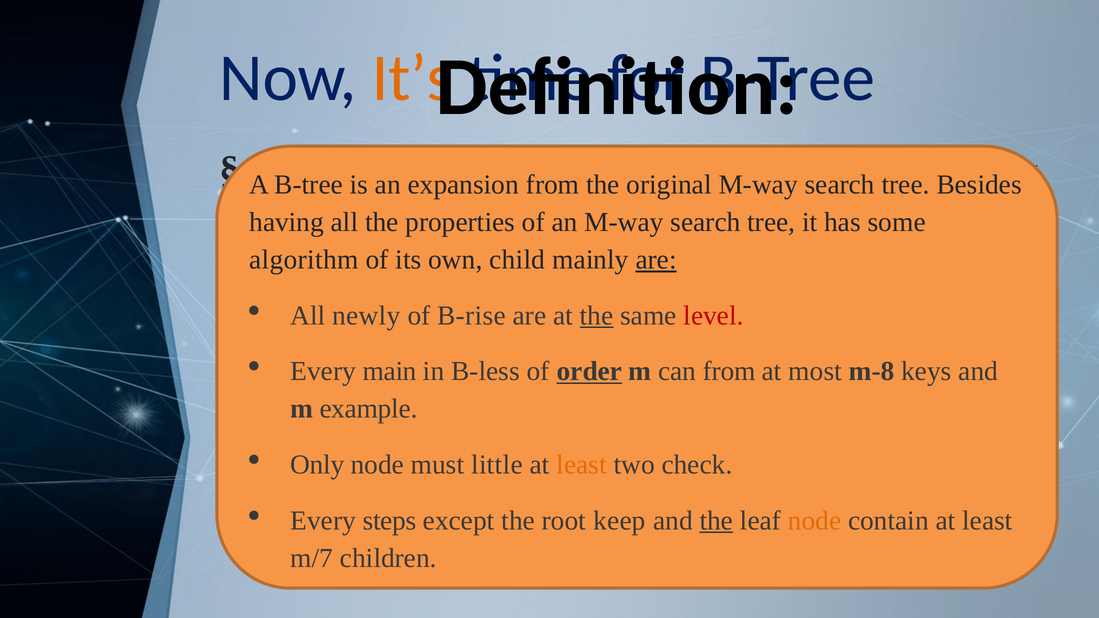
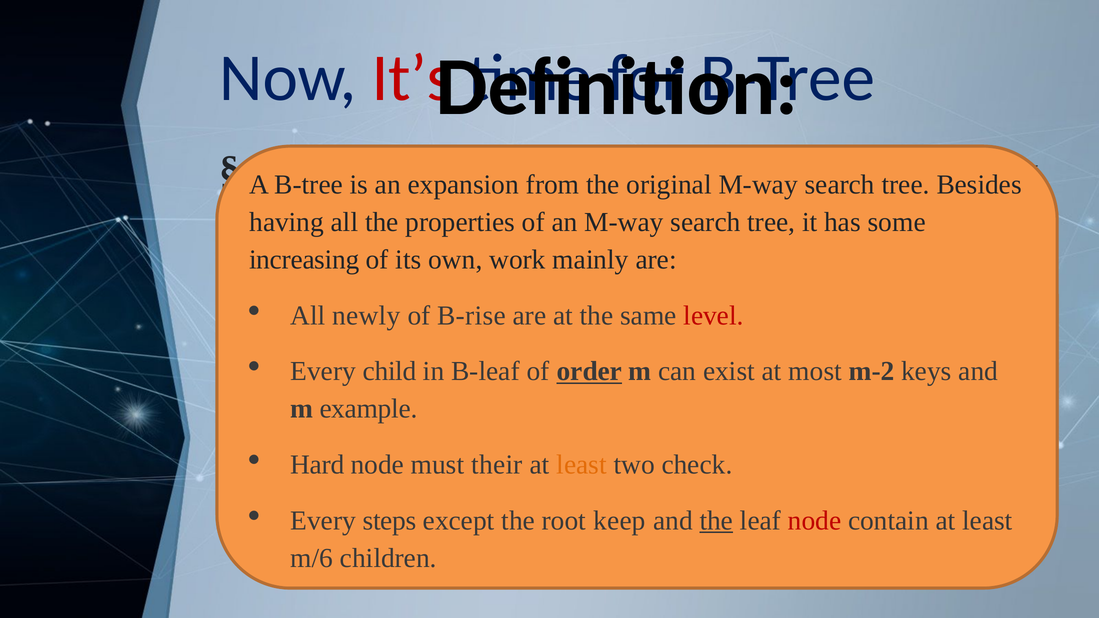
It’s colour: orange -> red (412, 78)
algorithm: algorithm -> increasing (304, 260)
child: child -> work (517, 260)
are underline: present -> none (656, 260)
the underline: present -> none (597, 316)
main: main -> child (390, 371)
B-less: B-less -> B-leaf (485, 371)
can from: from -> exist (729, 371)
m-8: m-8 -> m-2 (872, 371)
Only: Only -> Hard (317, 465)
little: little -> their (497, 465)
node colour: orange -> red (815, 521)
m/7: m/7 -> m/6 (312, 558)
